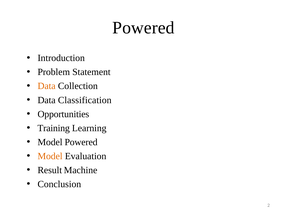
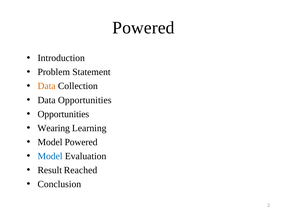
Data Classification: Classification -> Opportunities (85, 100)
Training: Training -> Wearing (54, 128)
Model colour: orange -> blue (50, 156)
Machine: Machine -> Reached (81, 170)
